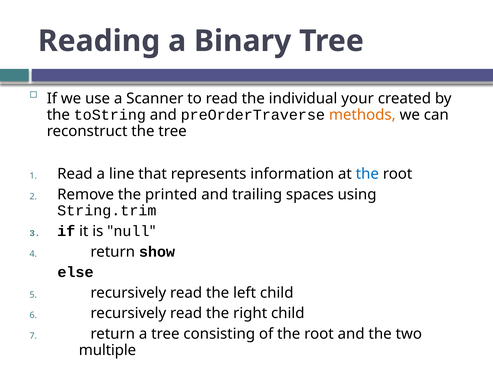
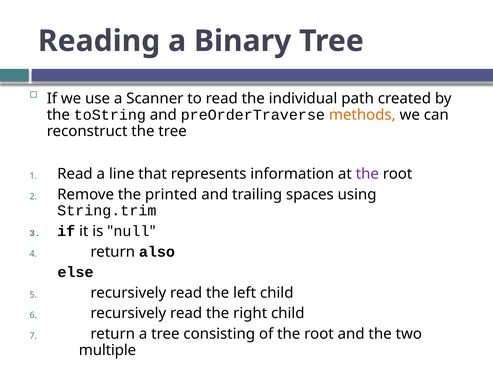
your: your -> path (358, 99)
the colour: blue -> purple (367, 174)
show: show -> also (157, 252)
